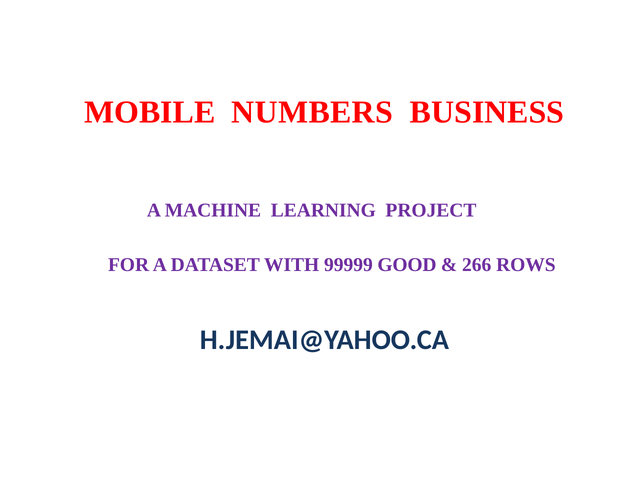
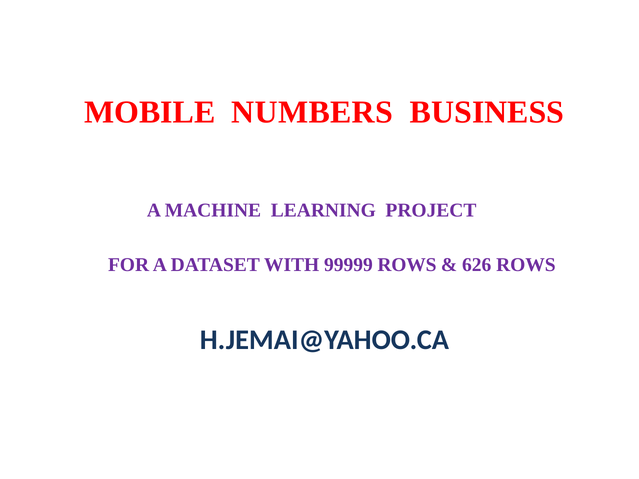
99999 GOOD: GOOD -> ROWS (407, 265)
266: 266 -> 626 (477, 265)
